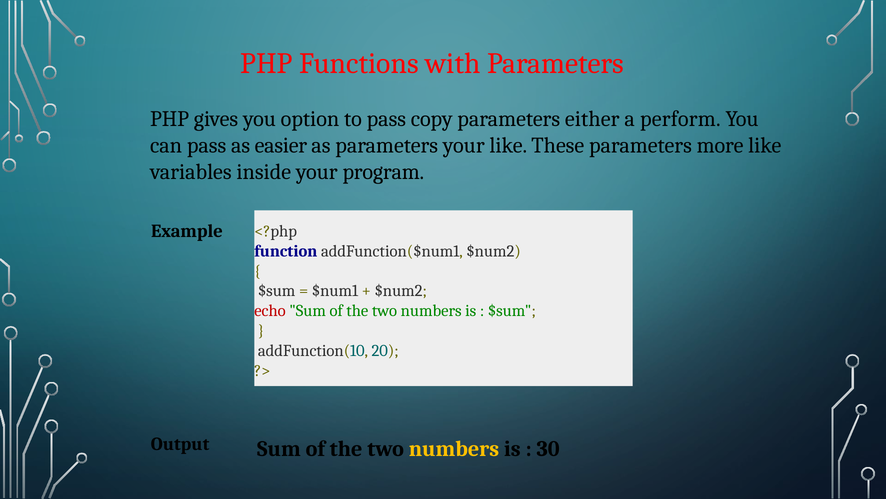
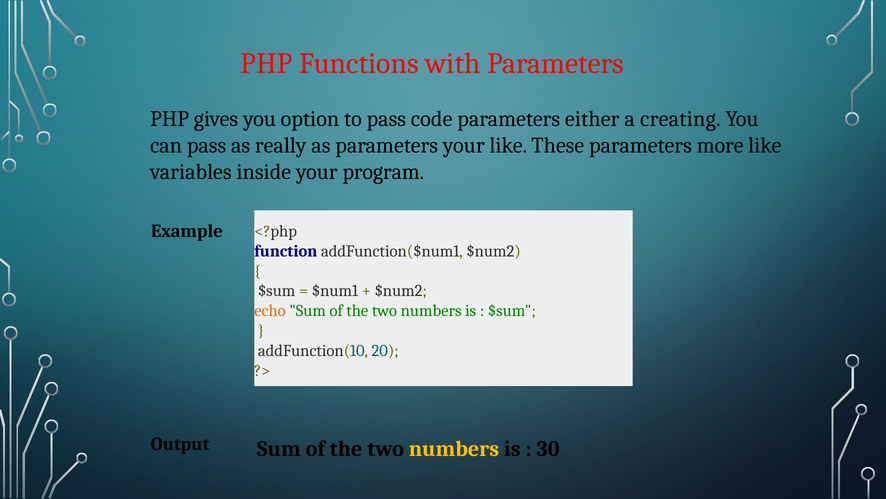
copy: copy -> code (432, 119)
perform: perform -> creating (680, 119)
easier: easier -> really (281, 145)
echo colour: red -> orange (270, 311)
